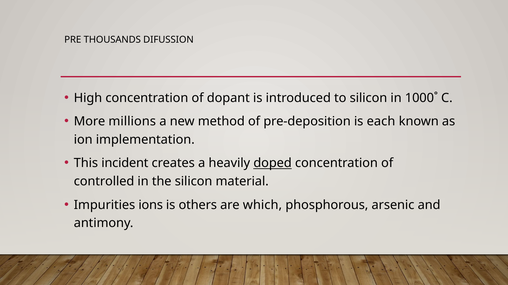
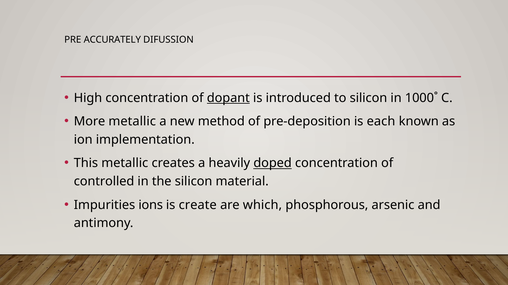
THOUSANDS: THOUSANDS -> ACCURATELY (112, 40)
dopant underline: none -> present (228, 98)
More millions: millions -> metallic (132, 122)
This incident: incident -> metallic (125, 164)
others: others -> create (198, 205)
